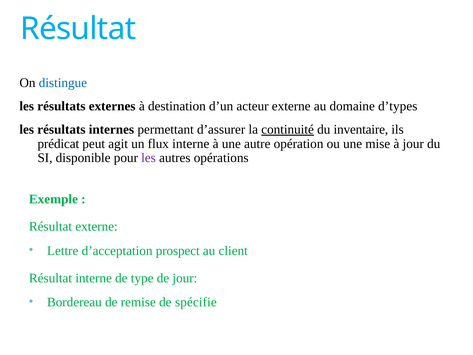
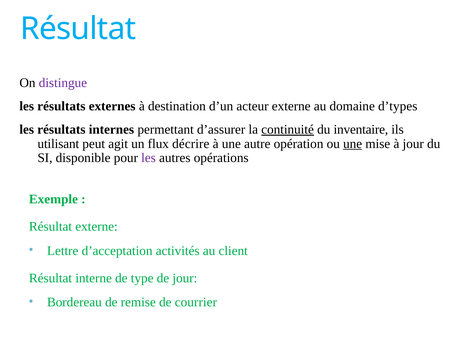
distingue colour: blue -> purple (63, 83)
prédicat: prédicat -> utilisant (58, 144)
flux interne: interne -> décrire (191, 144)
une underline: none -> present (353, 144)
prospect: prospect -> activités (178, 251)
spécifie: spécifie -> courrier (196, 302)
